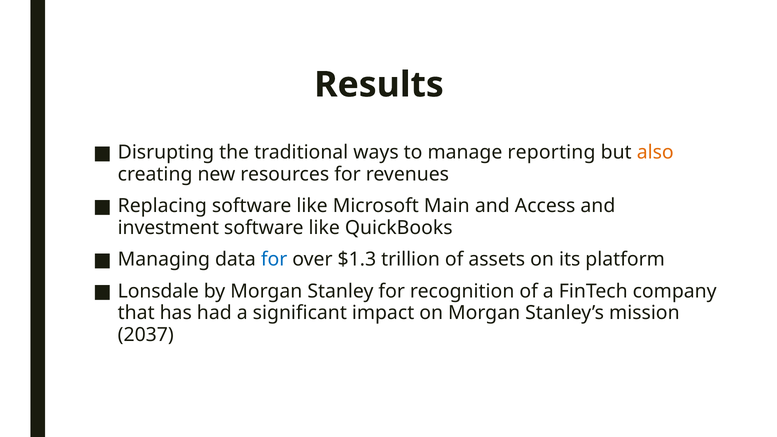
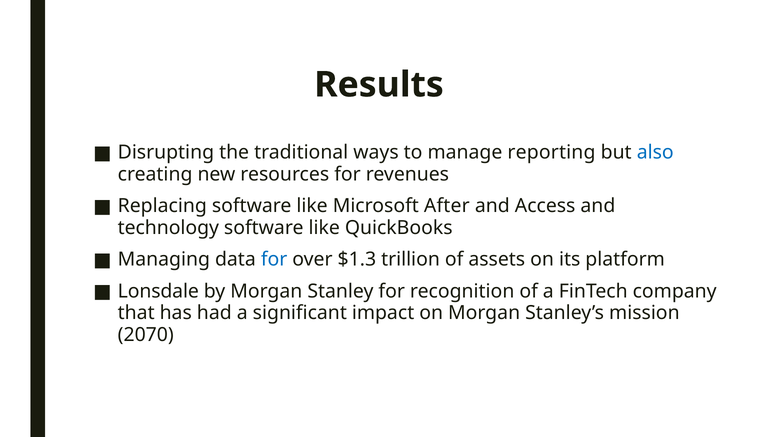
also colour: orange -> blue (655, 152)
Main: Main -> After (447, 206)
investment: investment -> technology (168, 228)
2037: 2037 -> 2070 (146, 335)
